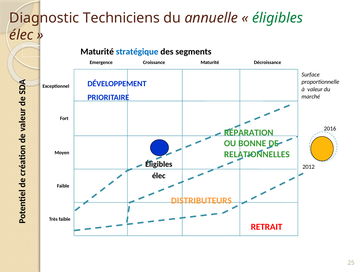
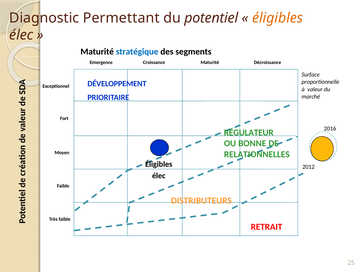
Techniciens: Techniciens -> Permettant (121, 18)
annuelle: annuelle -> potentiel (211, 18)
éligibles colour: green -> orange (278, 18)
RÉPARATION: RÉPARATION -> RÉGULATEUR (249, 133)
